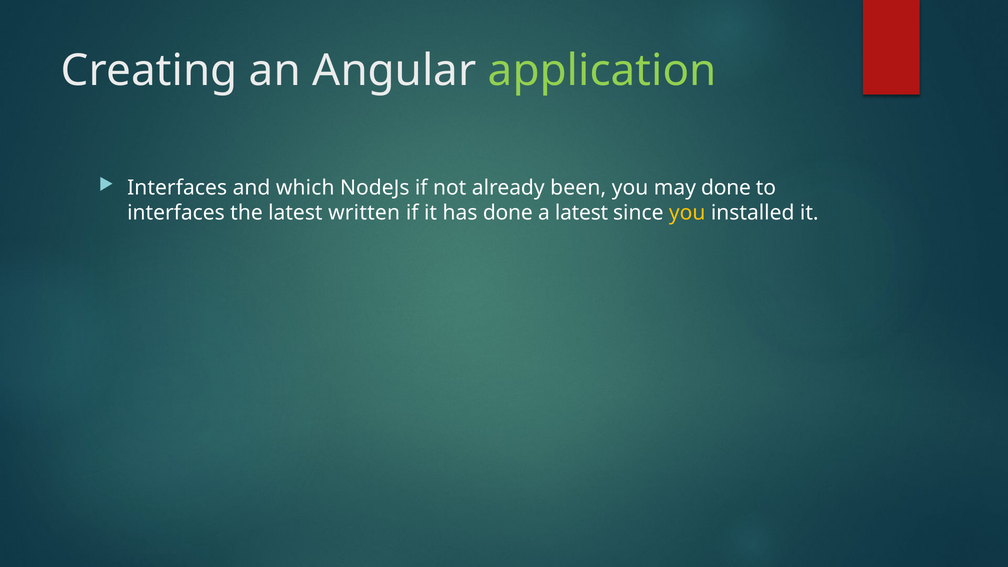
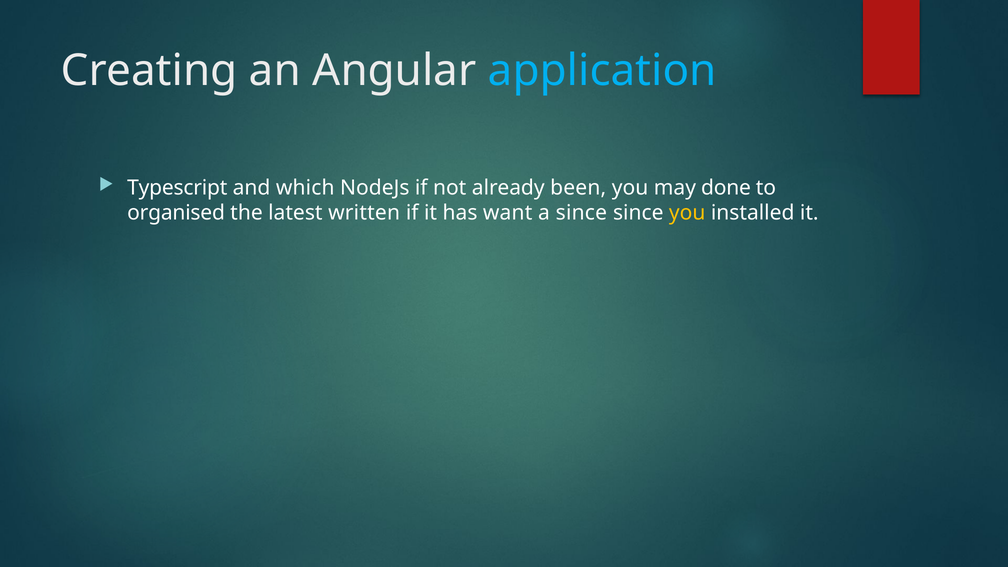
application colour: light green -> light blue (602, 71)
Interfaces: Interfaces -> Typescript (177, 188)
interfaces: interfaces -> organised (176, 213)
has done: done -> want (508, 213)
a latest: latest -> since (581, 213)
